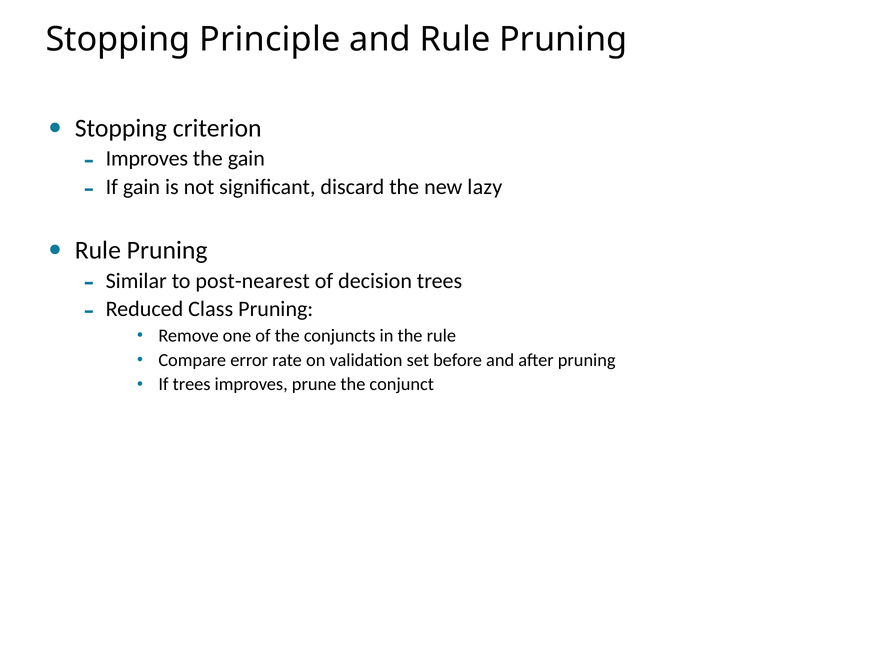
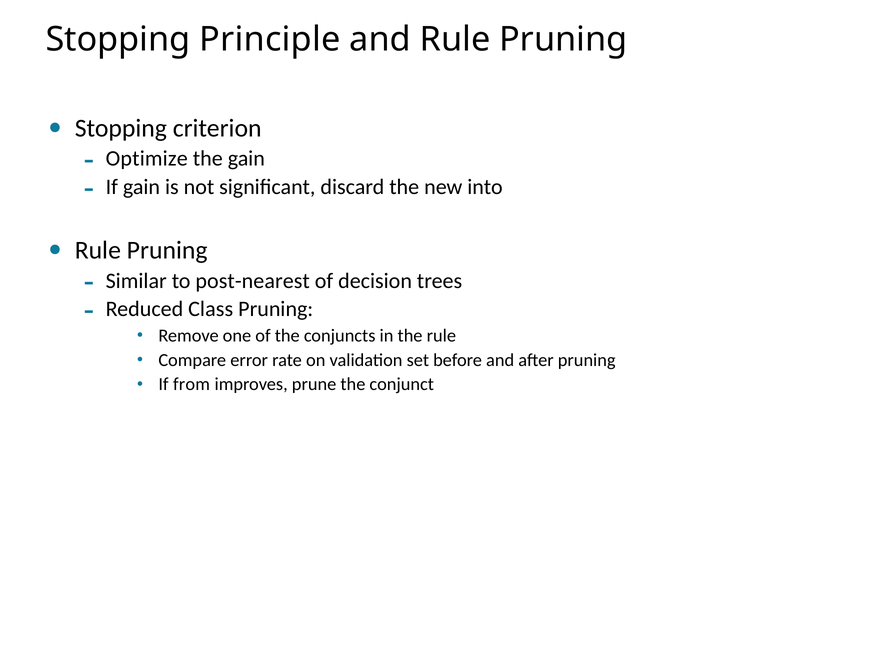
Improves: Improves -> Optimize (147, 159)
lazy: lazy -> into (485, 187)
If trees: trees -> from (191, 385)
